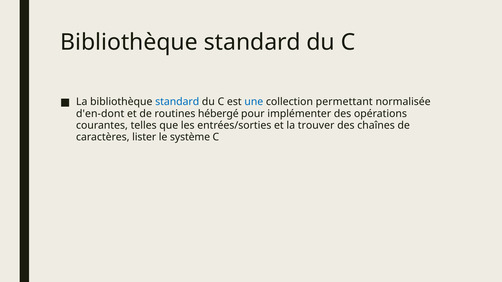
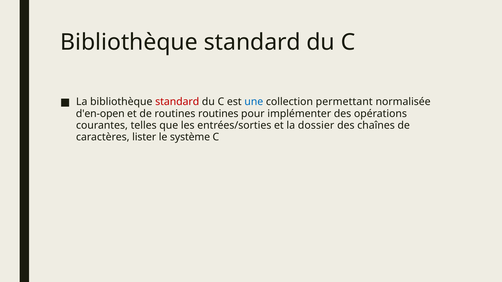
standard colour: blue -> red (177, 102)
d'en-dont: d'en-dont -> d'en-open (100, 114)
routines hébergé: hébergé -> routines (218, 114)
trouver: trouver -> dossier (316, 126)
